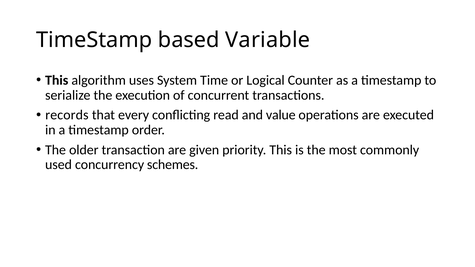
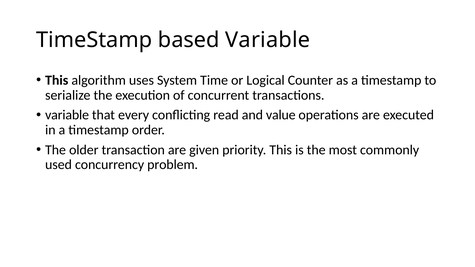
records: records -> variable (67, 115)
schemes: schemes -> problem (173, 165)
